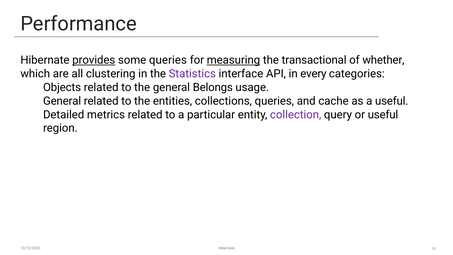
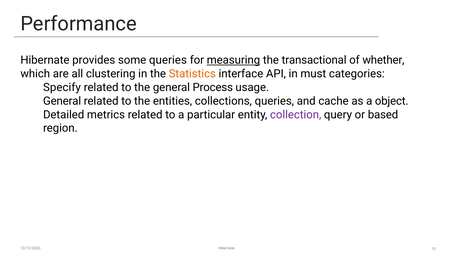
provides underline: present -> none (94, 60)
Statistics colour: purple -> orange (192, 74)
every: every -> must (313, 74)
Objects: Objects -> Specify (62, 87)
Belongs: Belongs -> Process (213, 87)
a useful: useful -> object (392, 101)
or useful: useful -> based (383, 115)
